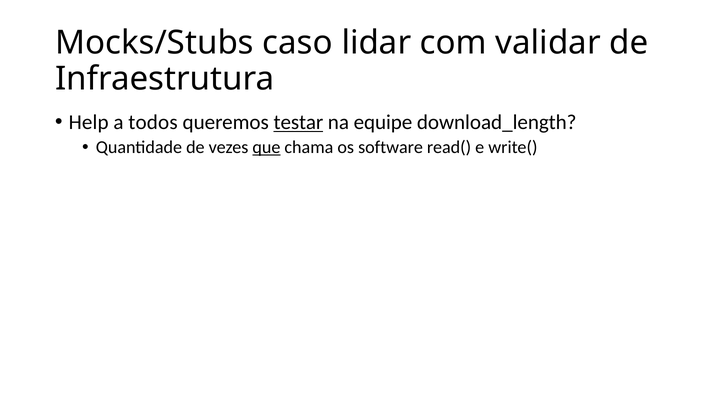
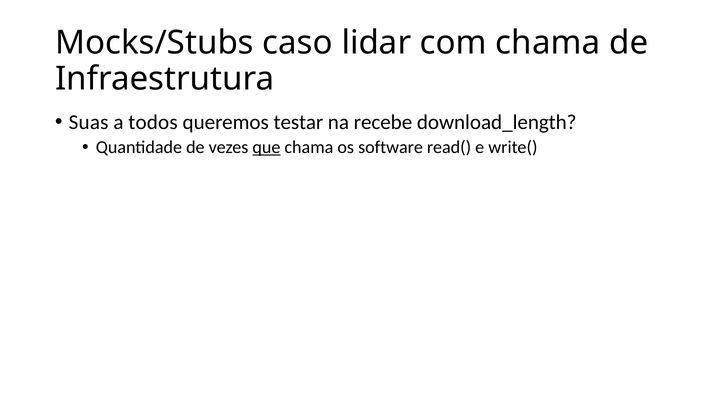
com validar: validar -> chama (548, 43)
Help: Help -> Suas (89, 122)
testar underline: present -> none (298, 122)
equipe: equipe -> recebe (383, 122)
